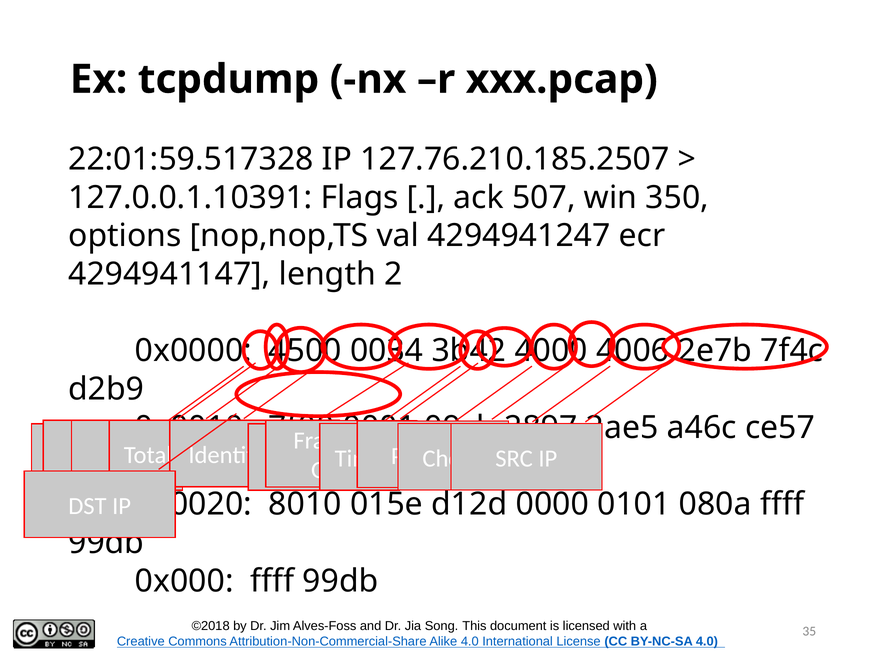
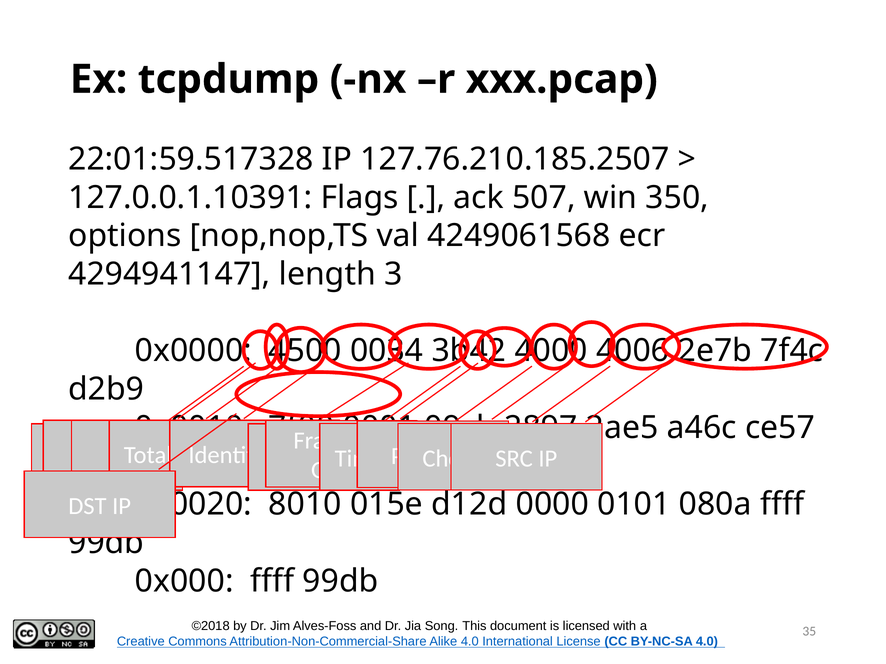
4294941247: 4294941247 -> 4249061568 (519, 236)
2: 2 -> 3 (393, 274)
